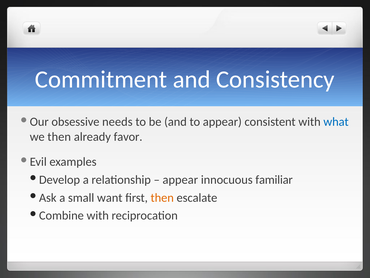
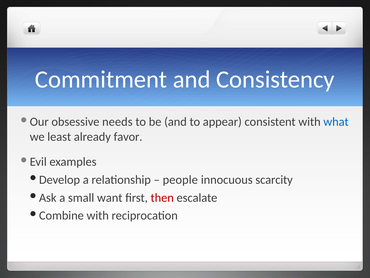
we then: then -> least (59, 136)
appear: appear -> people (180, 179)
familiar: familiar -> scarcity (274, 179)
then colour: orange -> red (162, 197)
